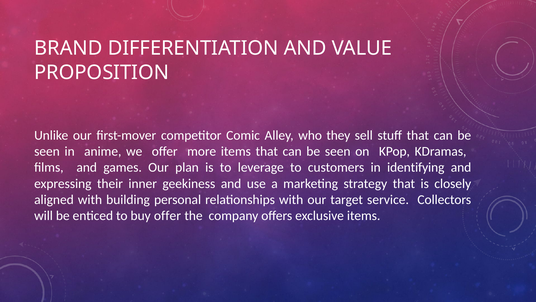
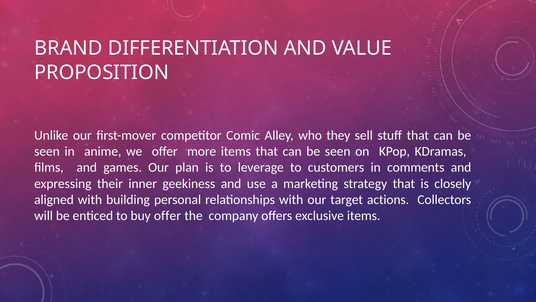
identifying: identifying -> comments (416, 167)
service: service -> actions (388, 199)
